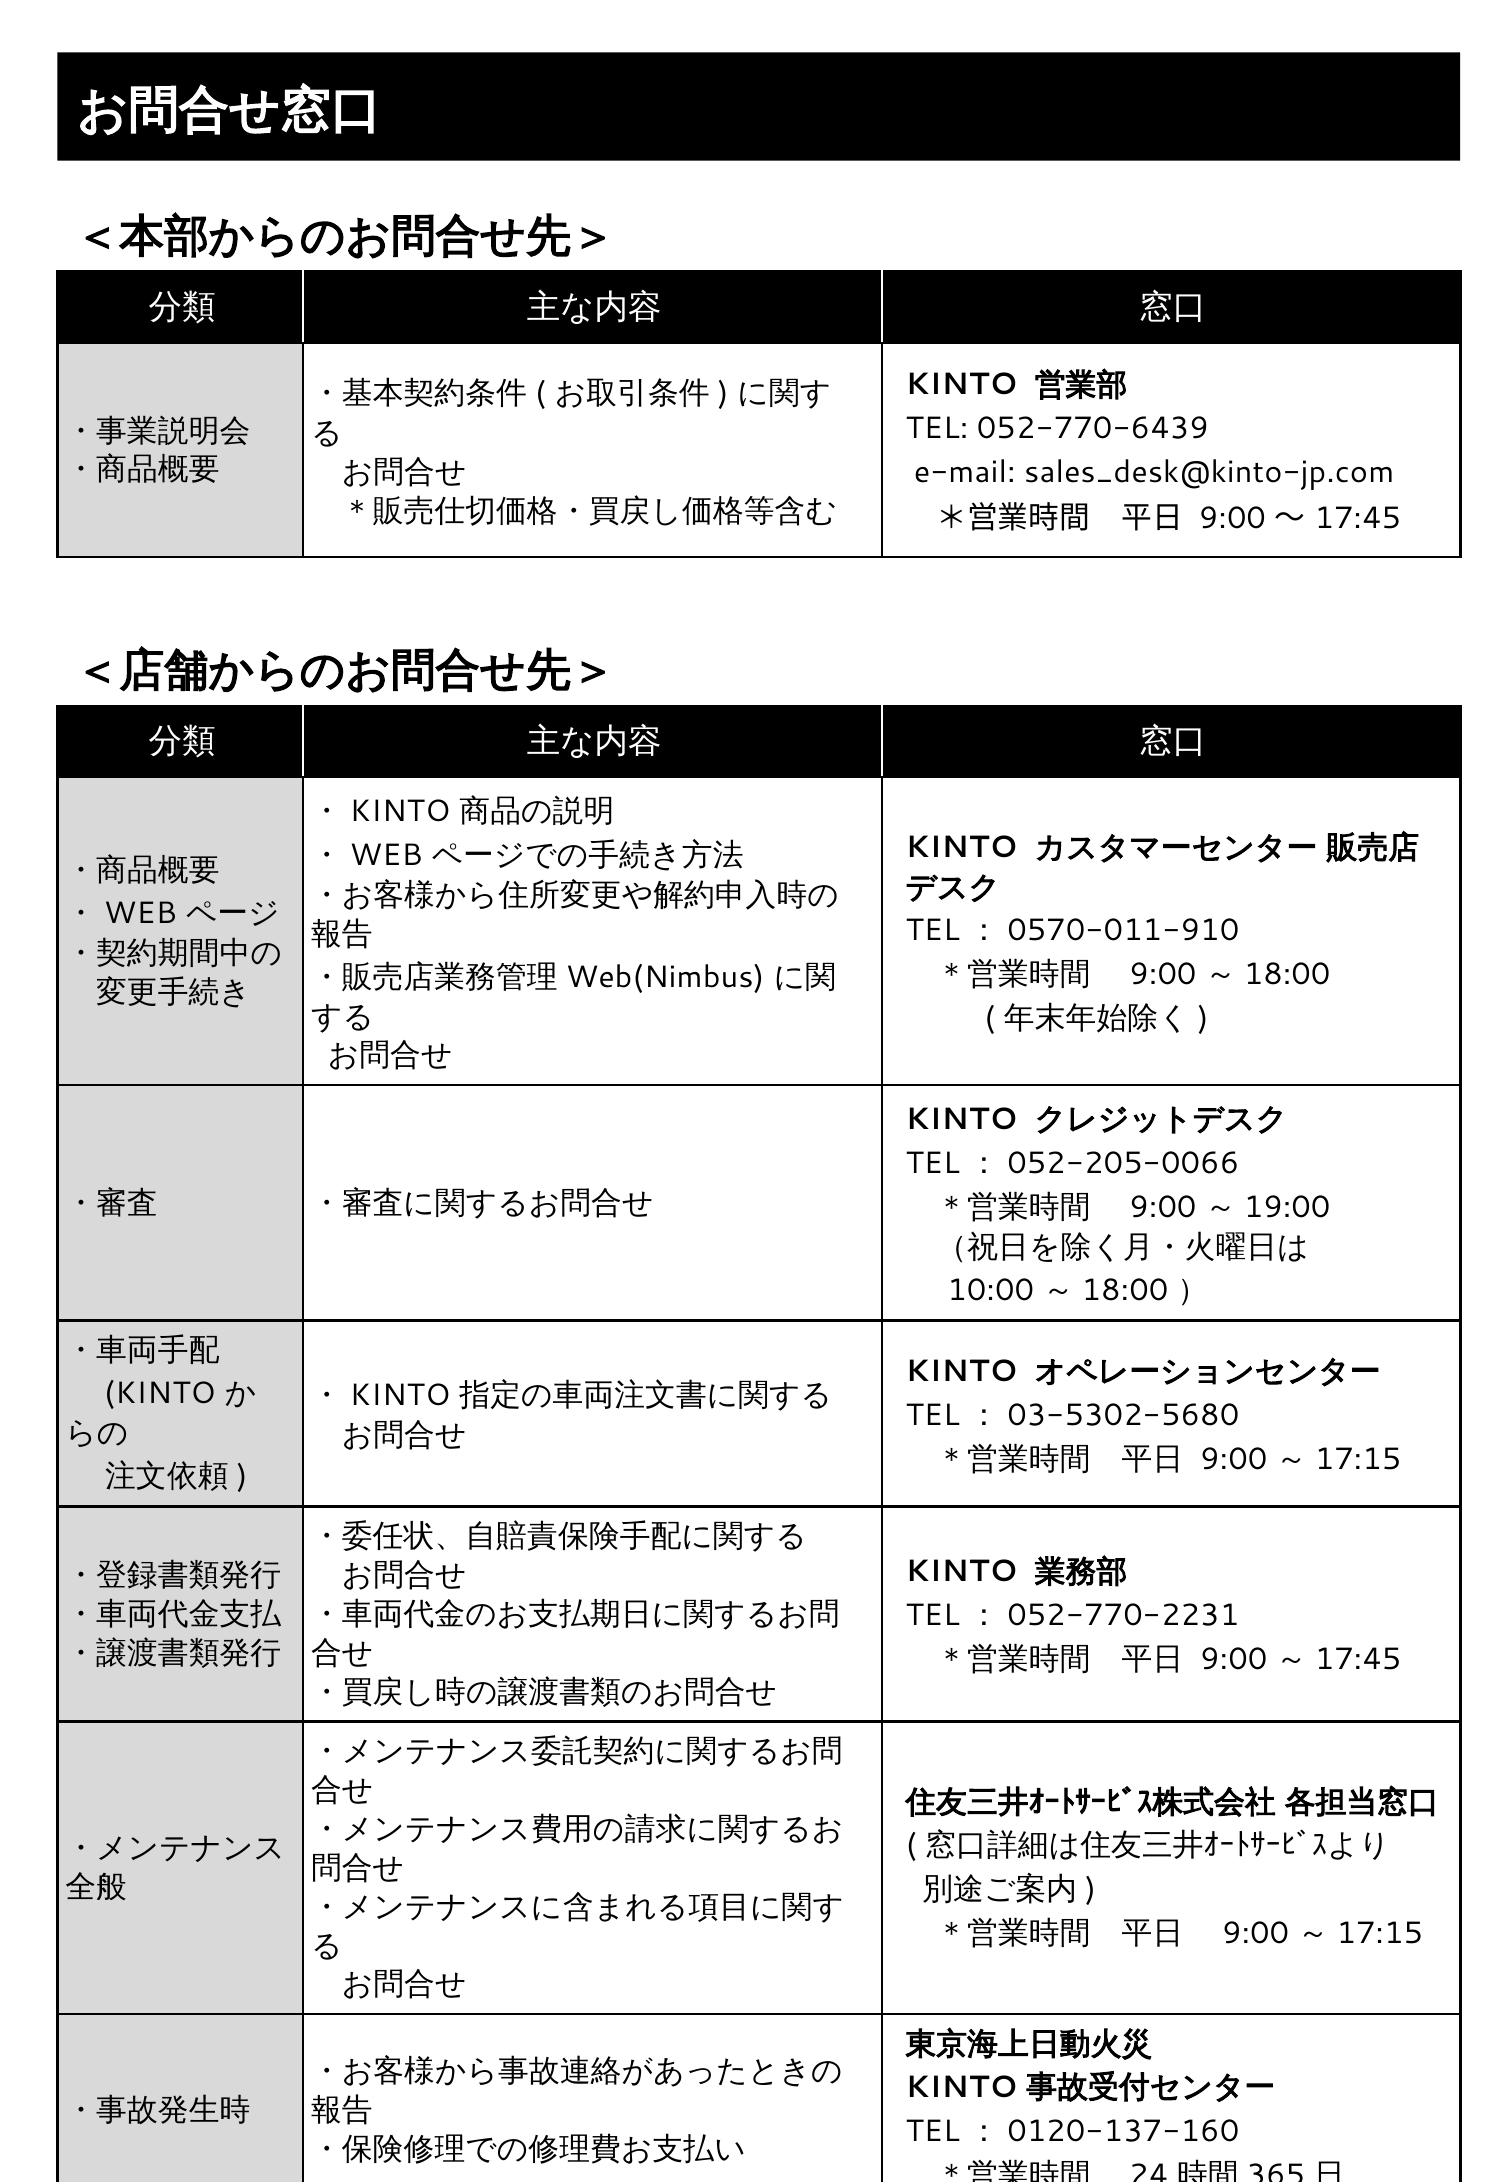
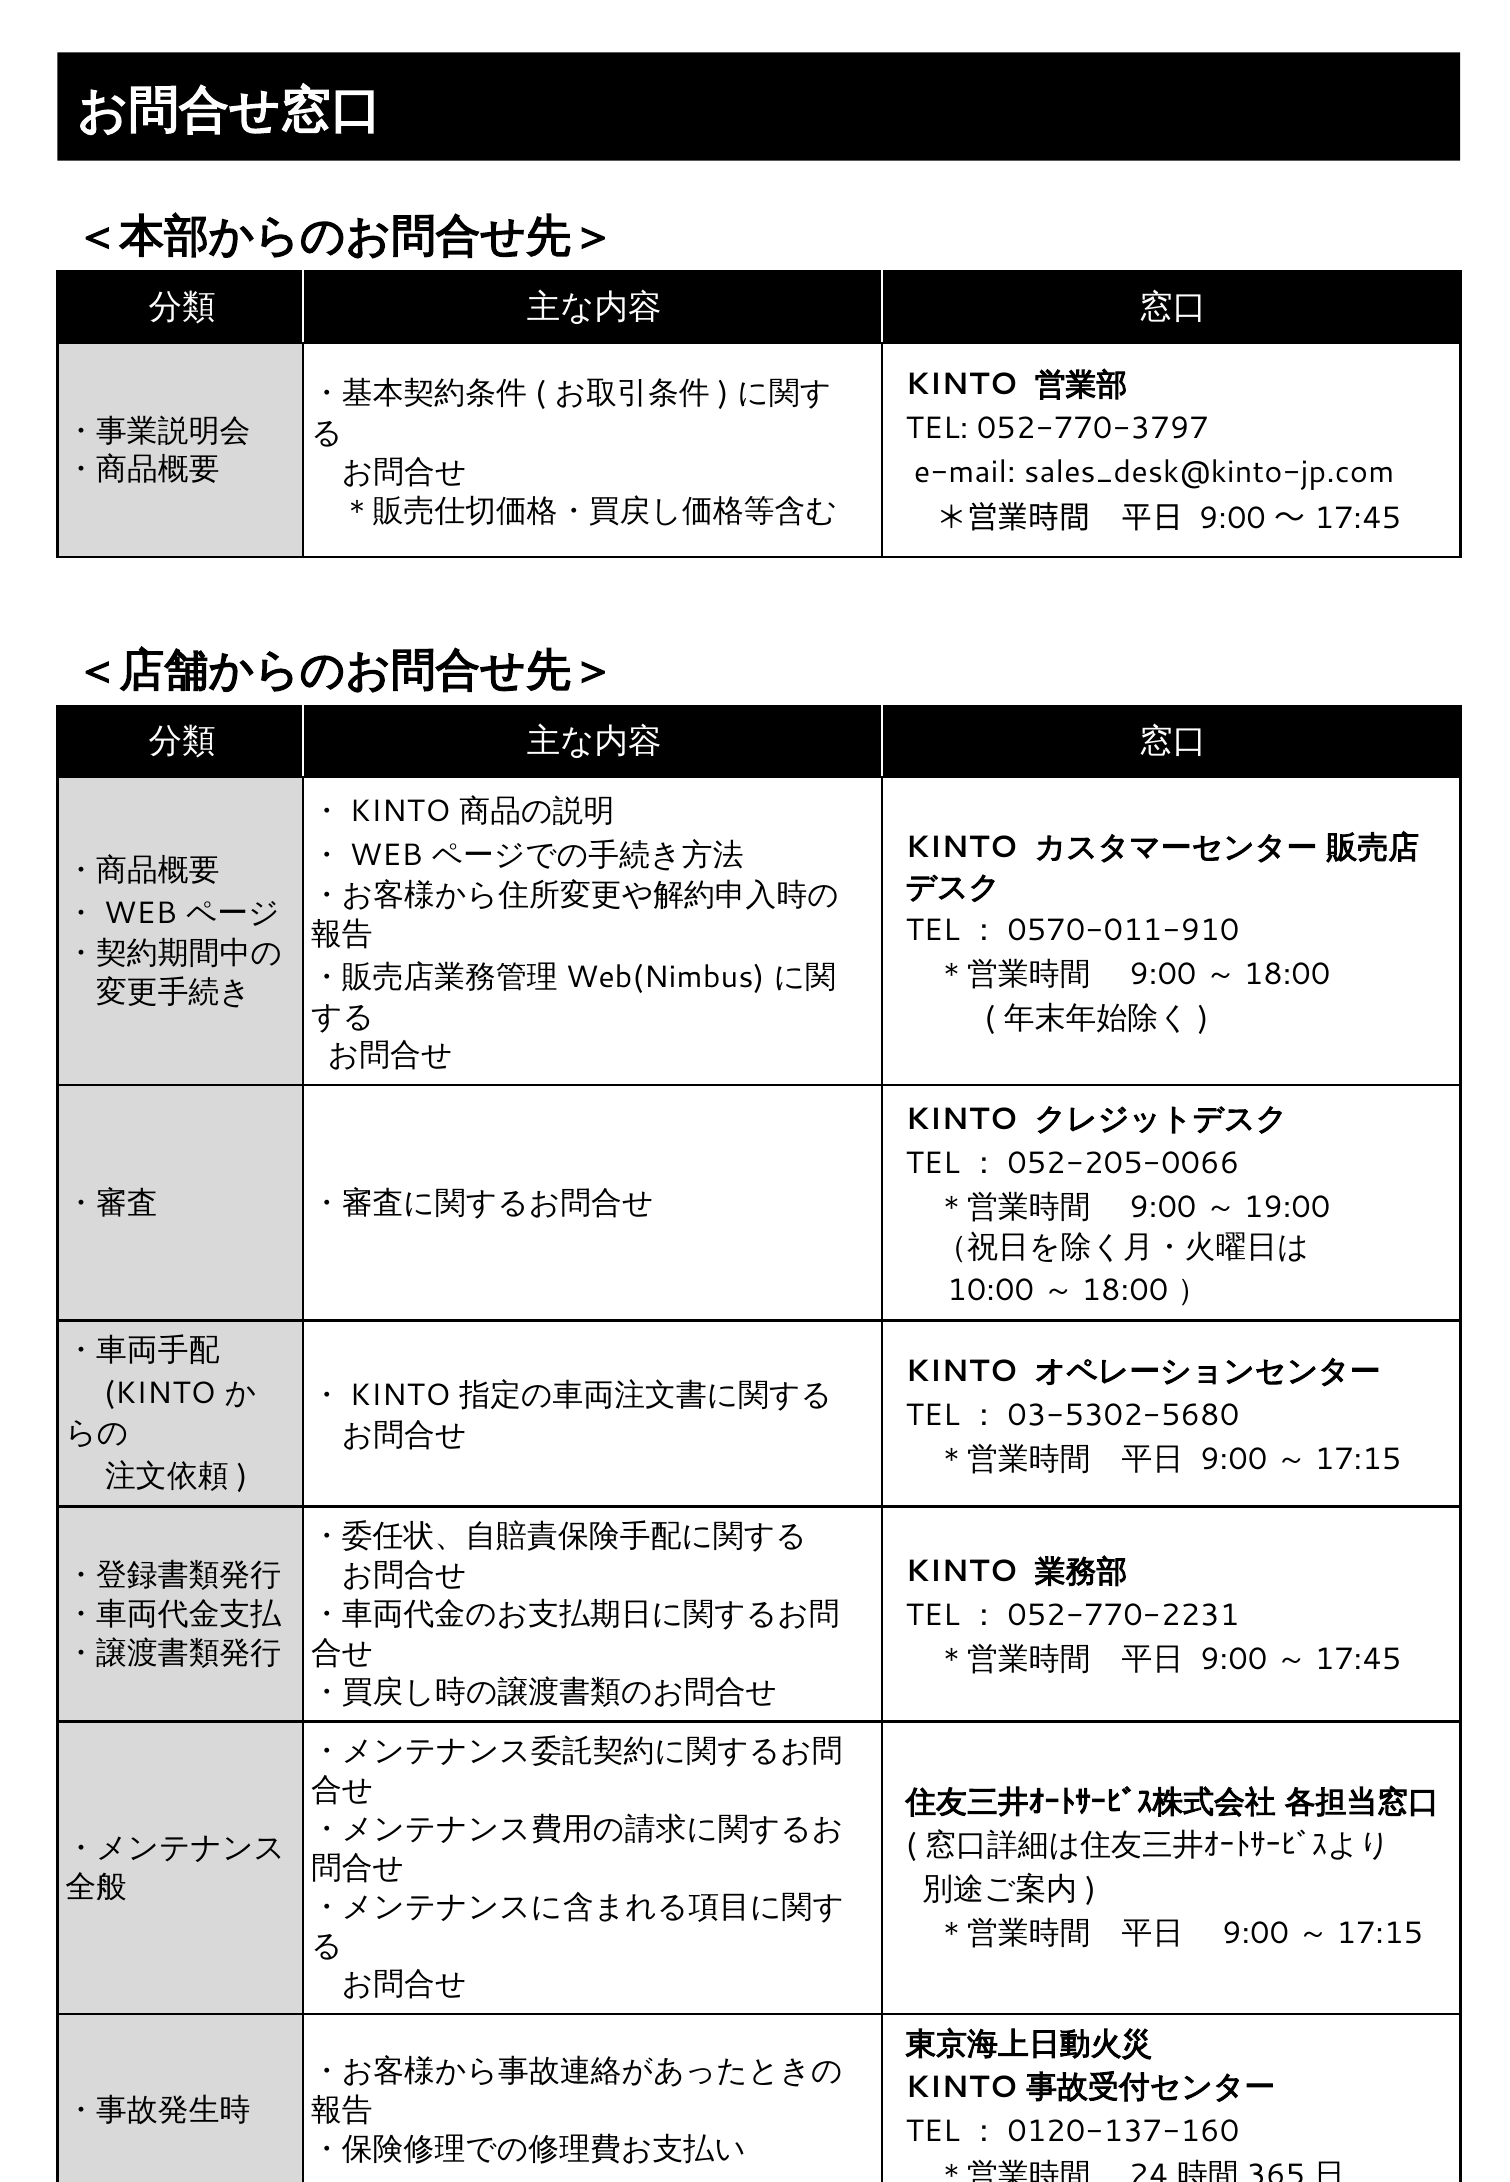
052-770-6439: 052-770-6439 -> 052-770-3797 (1093, 429)
